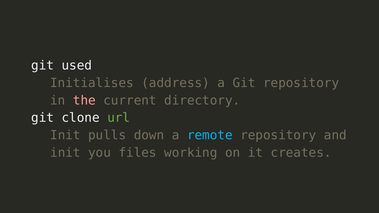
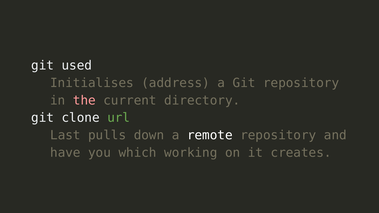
Init: Init -> Last (65, 135)
remote colour: light blue -> white (210, 135)
init: init -> have (65, 153)
files: files -> which (138, 153)
